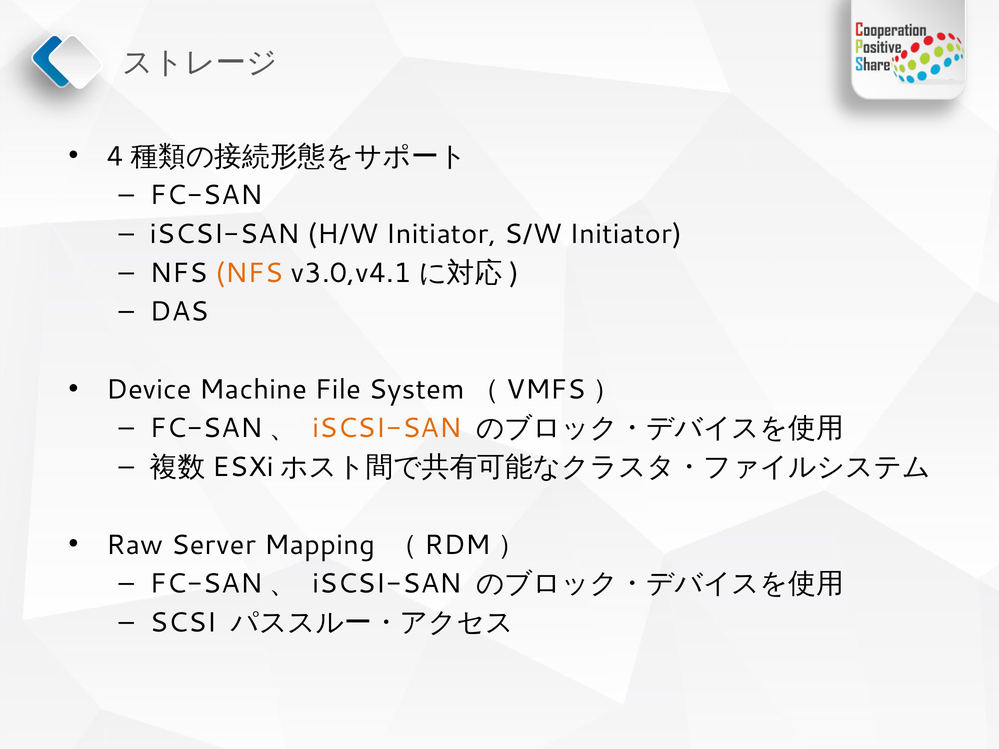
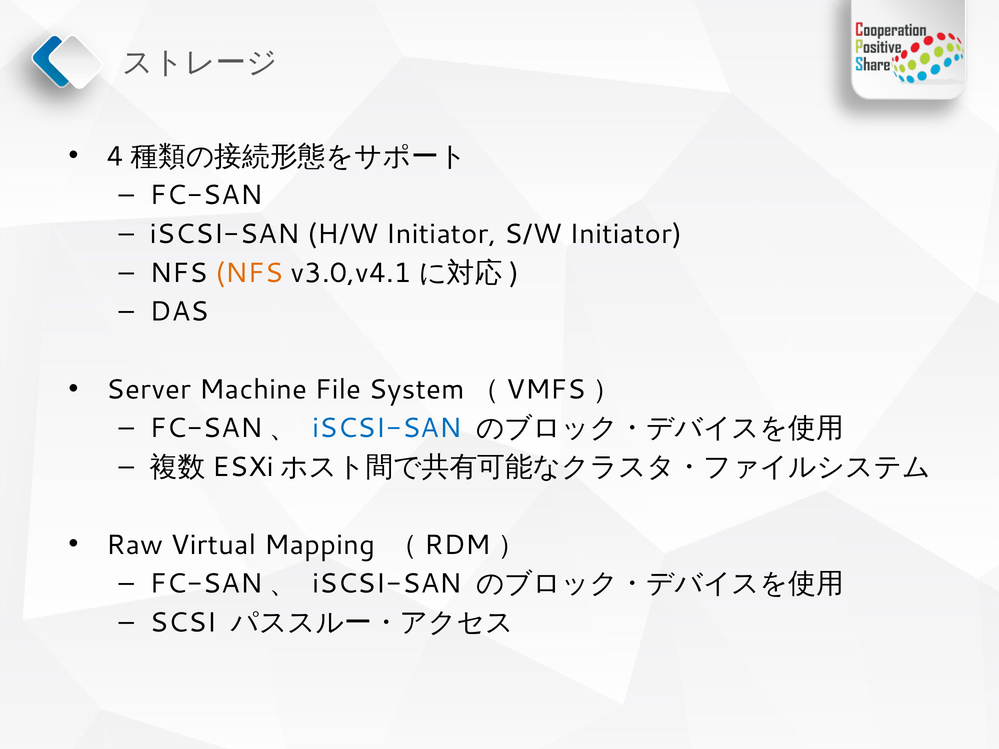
Device: Device -> Server (149, 390)
iSCSI-SAN colour: orange -> blue (387, 428)
Server: Server -> Virtual (214, 545)
